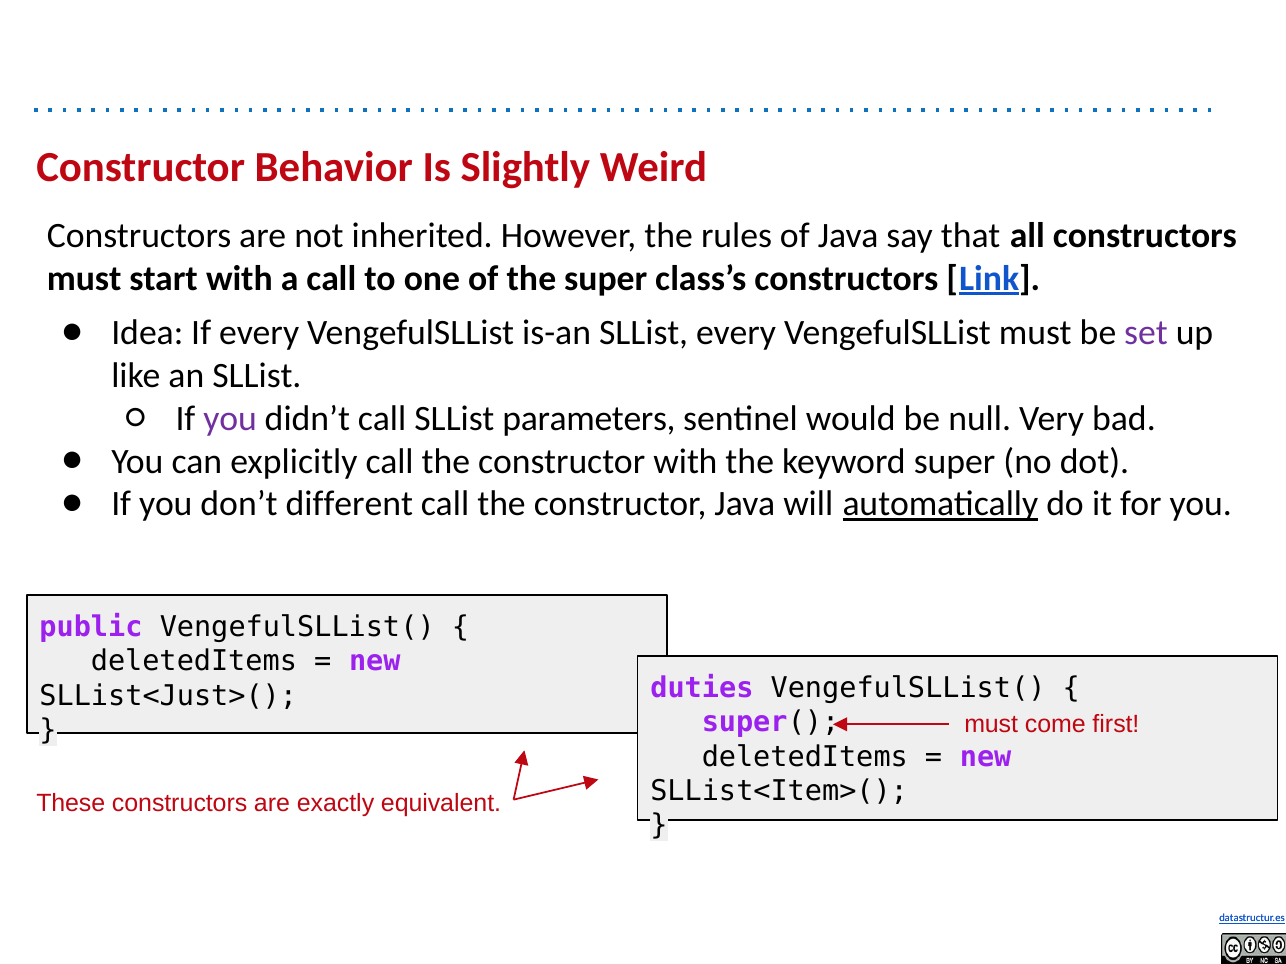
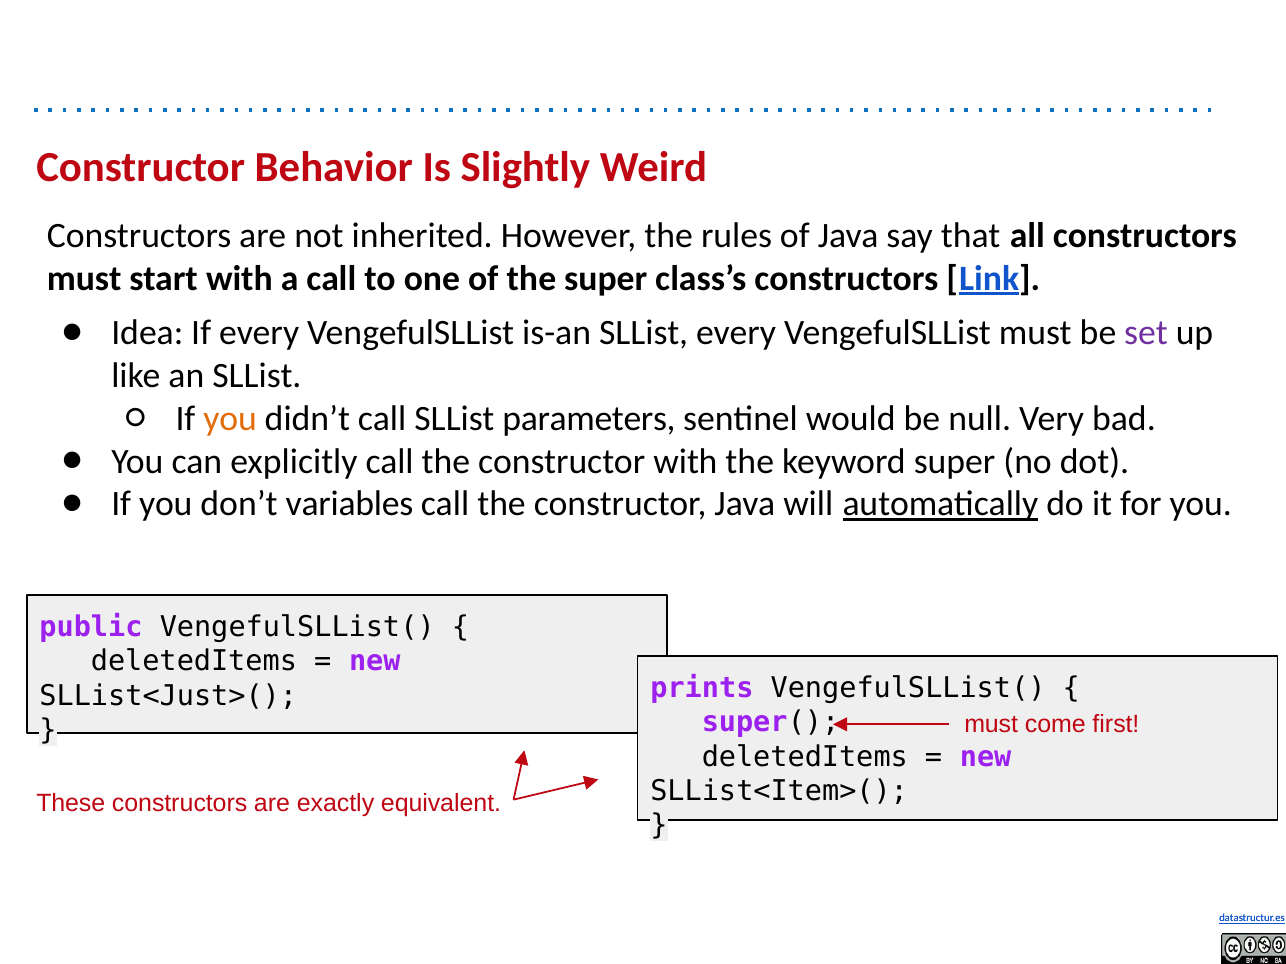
you colour: purple -> orange (230, 419)
different: different -> variables (350, 504)
duties: duties -> prints (702, 689)
